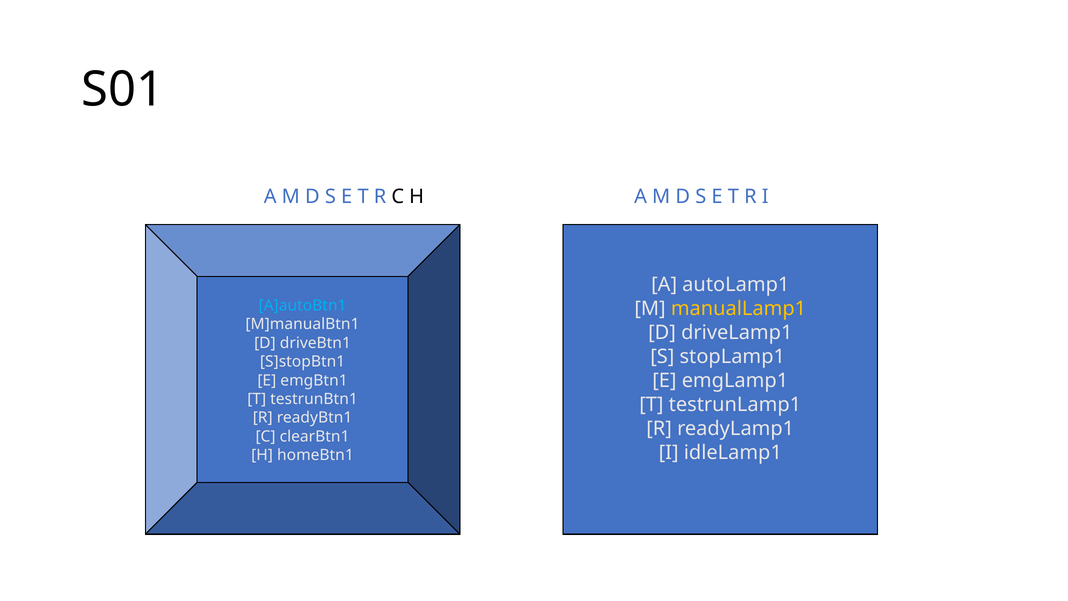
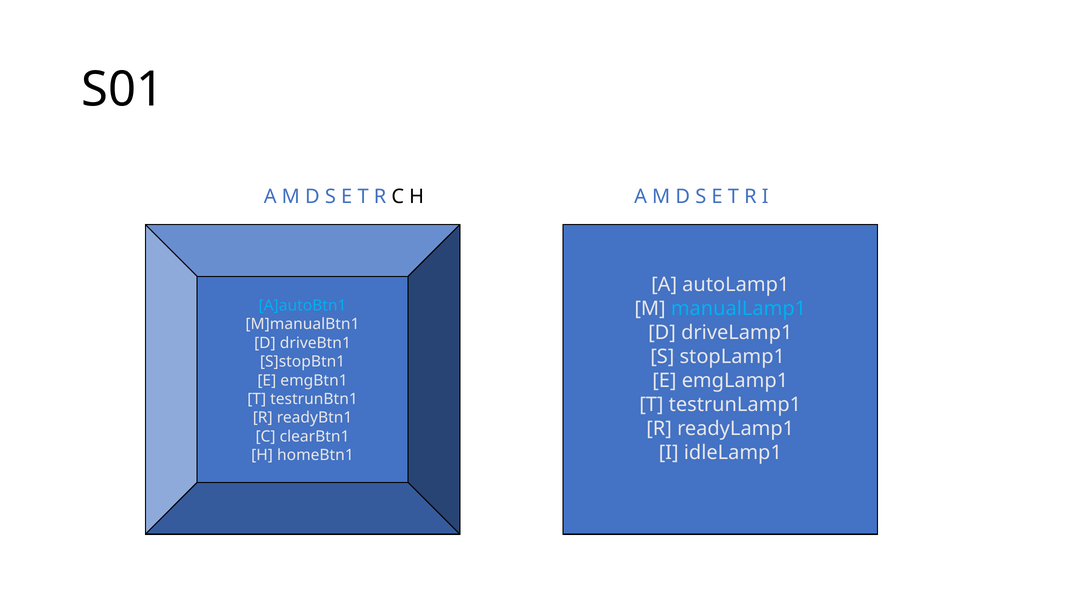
manualLamp1 colour: yellow -> light blue (739, 308)
